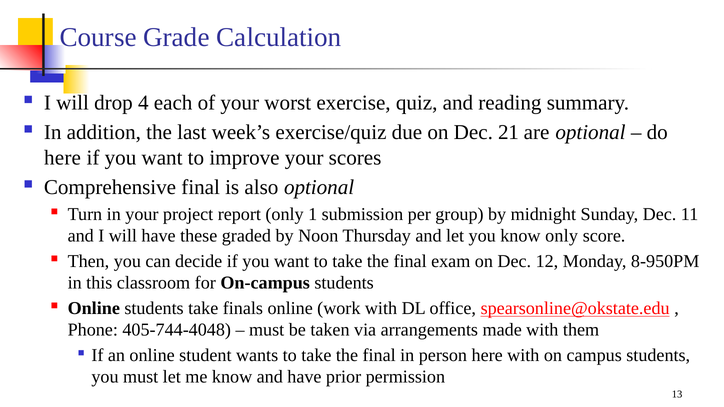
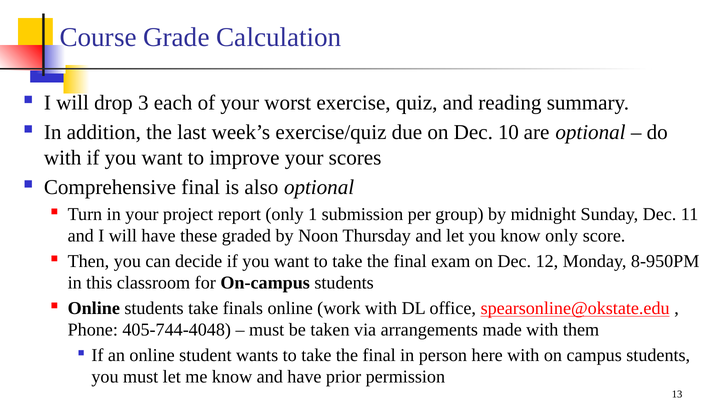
4: 4 -> 3 (143, 103)
21: 21 -> 10 (508, 132)
here: here -> with (63, 158)
